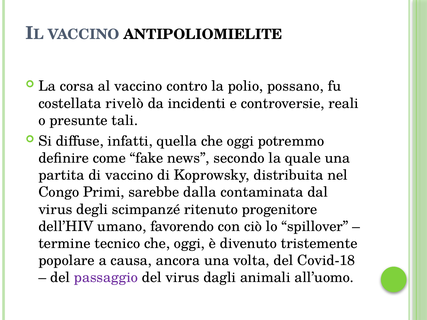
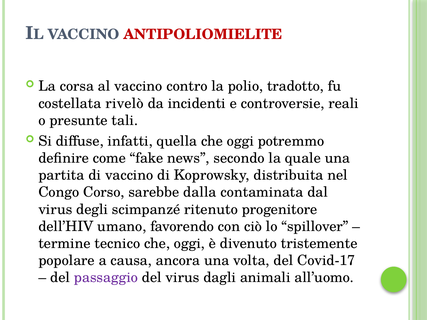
ANTIPOLIOMIELITE colour: black -> red (203, 34)
possano: possano -> tradotto (295, 86)
Primi: Primi -> Corso (104, 192)
Covid-18: Covid-18 -> Covid-17 (326, 261)
